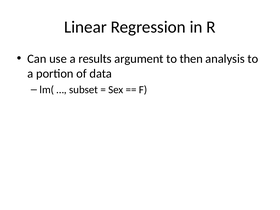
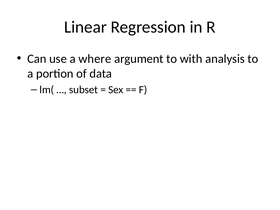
results: results -> where (95, 59)
then: then -> with (191, 59)
